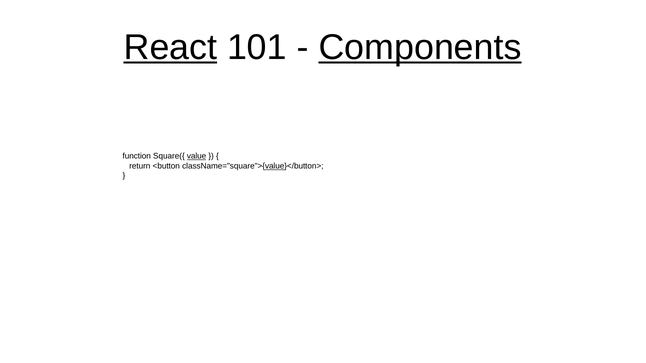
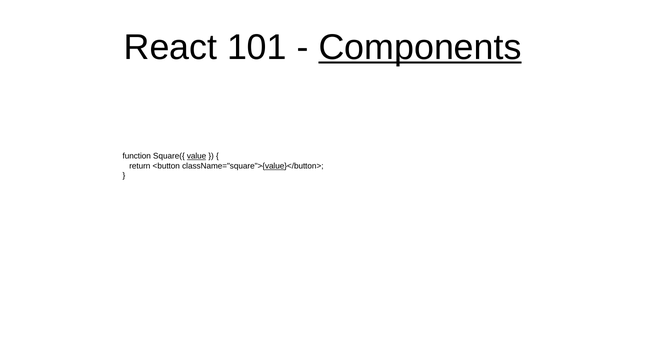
React underline: present -> none (170, 47)
